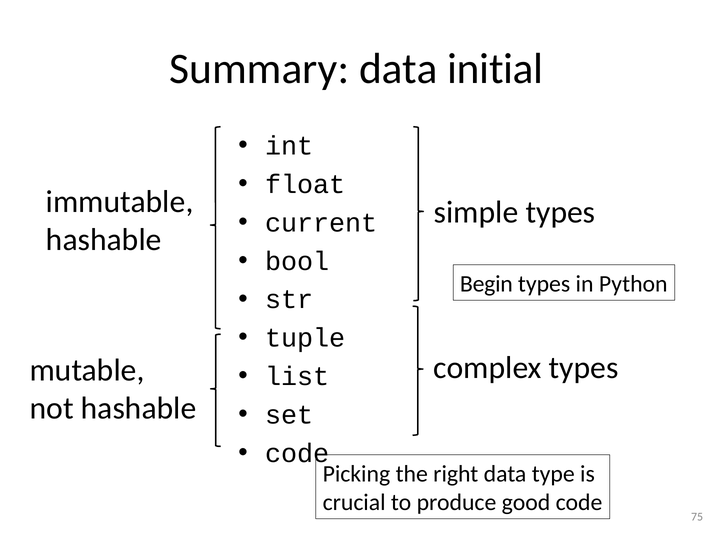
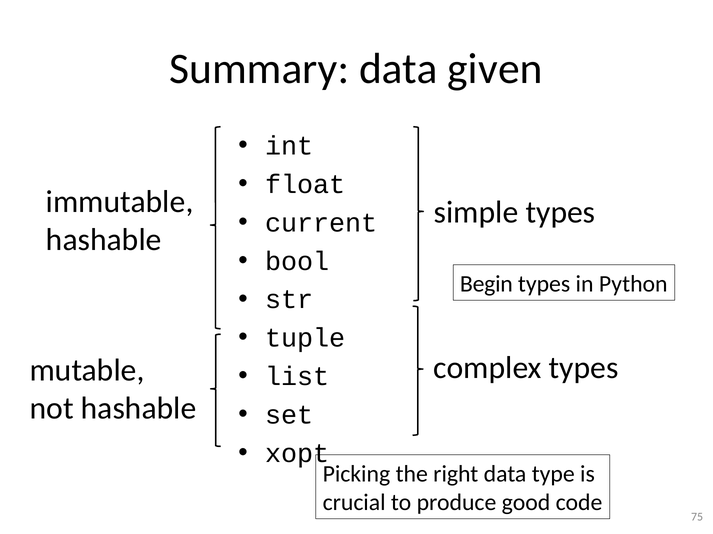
initial: initial -> given (495, 69)
code: code -> xopt (297, 454)
